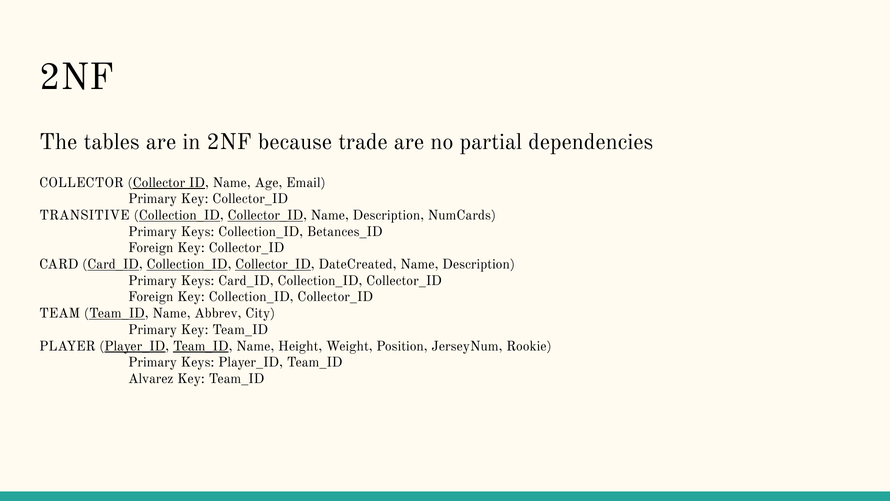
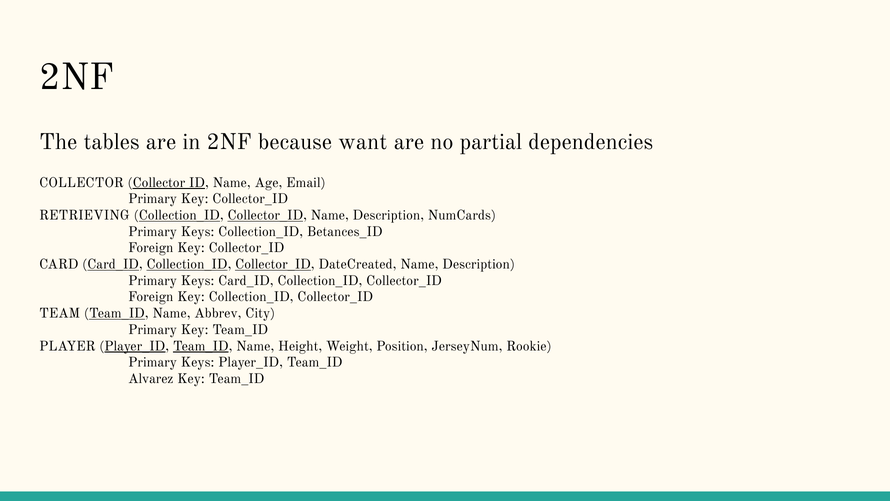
trade: trade -> want (363, 142)
TRANSITIVE: TRANSITIVE -> RETRIEVING (84, 215)
